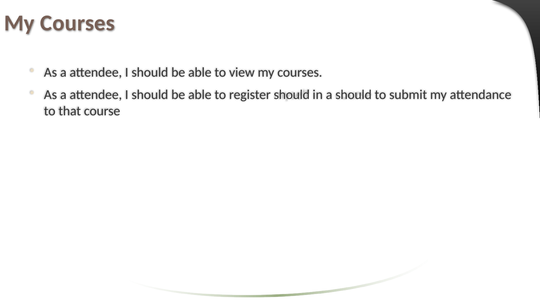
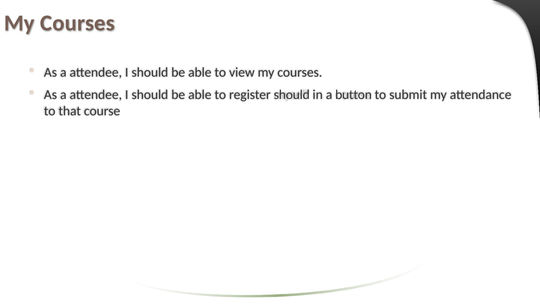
a should: should -> button (354, 95)
